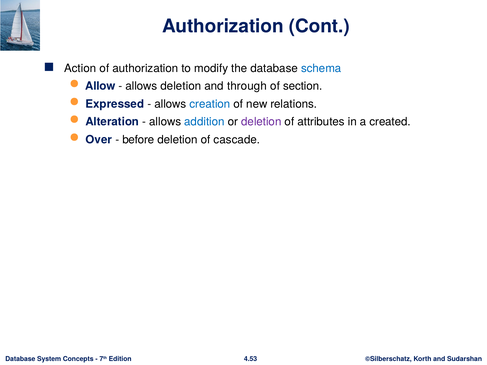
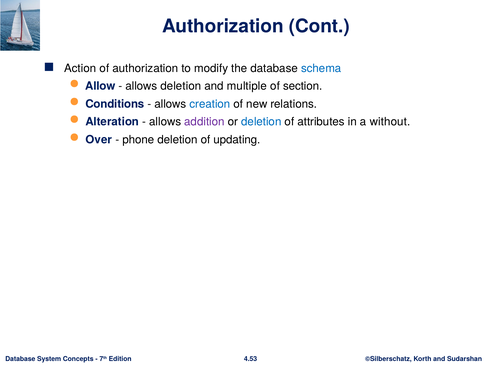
through: through -> multiple (247, 86)
Expressed: Expressed -> Conditions (115, 104)
addition colour: blue -> purple (204, 122)
deletion colour: purple -> blue (261, 122)
created: created -> without (390, 122)
before: before -> phone (138, 140)
cascade: cascade -> updating (237, 140)
